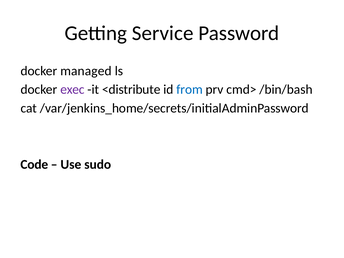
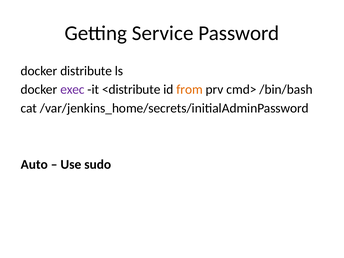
managed: managed -> distribute (86, 71)
from colour: blue -> orange (190, 90)
Code: Code -> Auto (34, 164)
